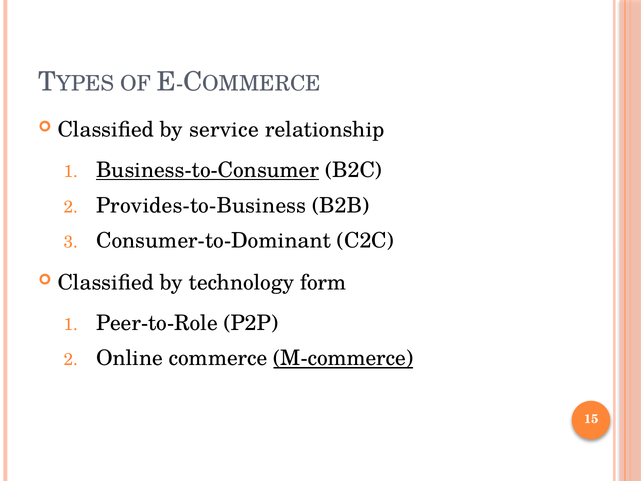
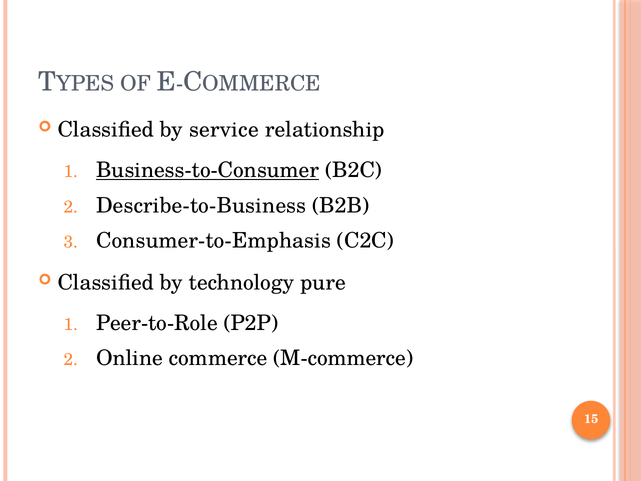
Provides-to-Business: Provides-to-Business -> Describe-to-Business (201, 205)
Consumer-to-Dominant: Consumer-to-Dominant -> Consumer-to-Emphasis (214, 241)
form: form -> pure (323, 282)
M-commerce underline: present -> none (343, 358)
